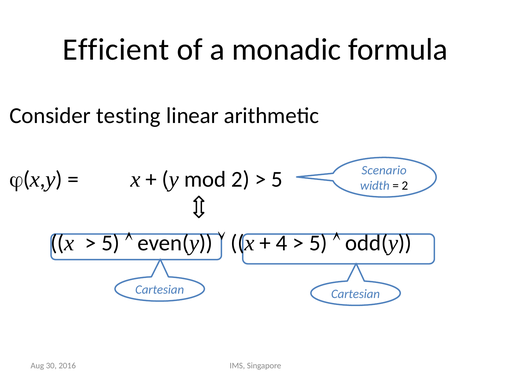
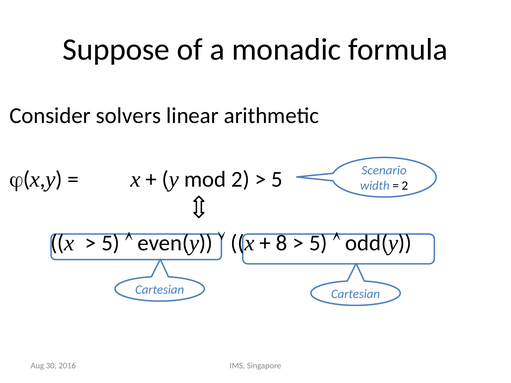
Efficient: Efficient -> Suppose (116, 49)
testing: testing -> solvers (128, 116)
4: 4 -> 8 (282, 243)
